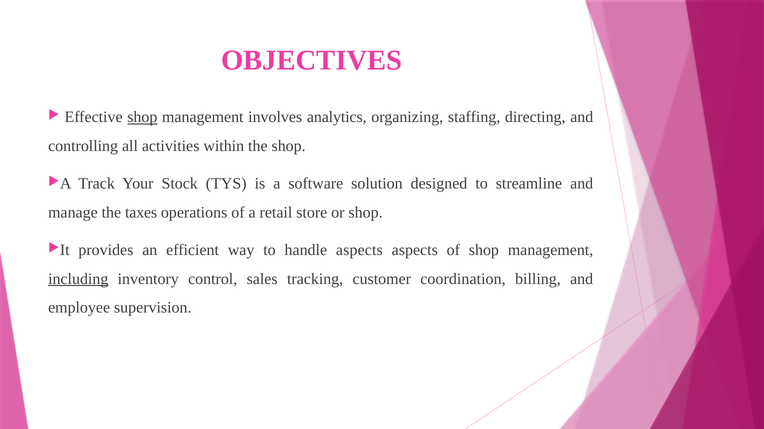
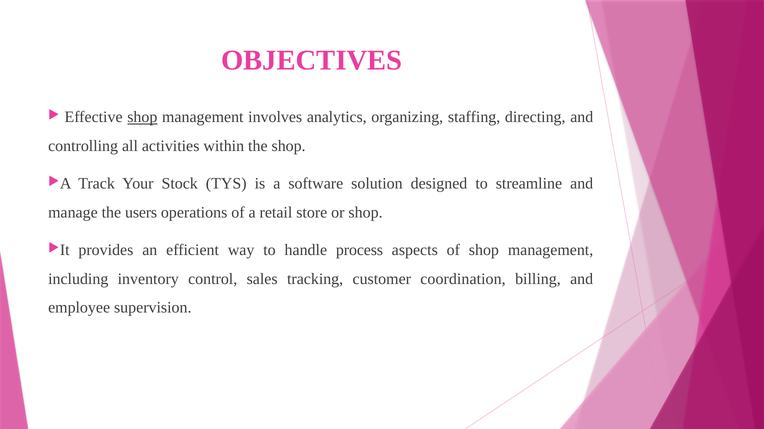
taxes: taxes -> users (141, 213)
handle aspects: aspects -> process (360, 251)
including underline: present -> none (78, 279)
